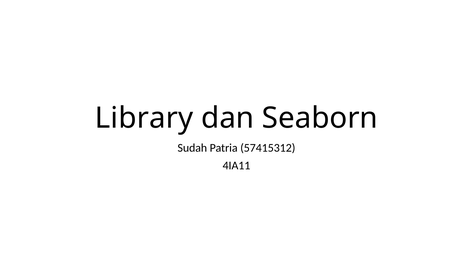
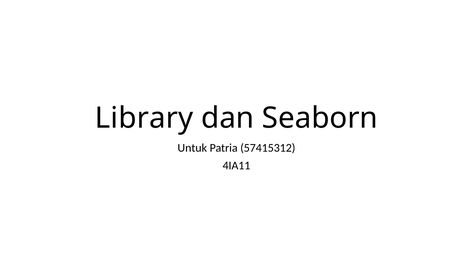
Sudah: Sudah -> Untuk (192, 148)
